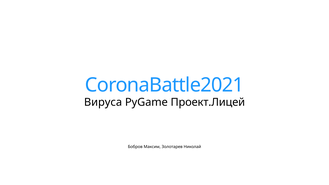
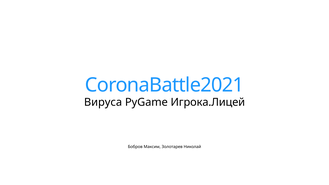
Проект.Лицей: Проект.Лицей -> Игрока.Лицей (208, 102)
